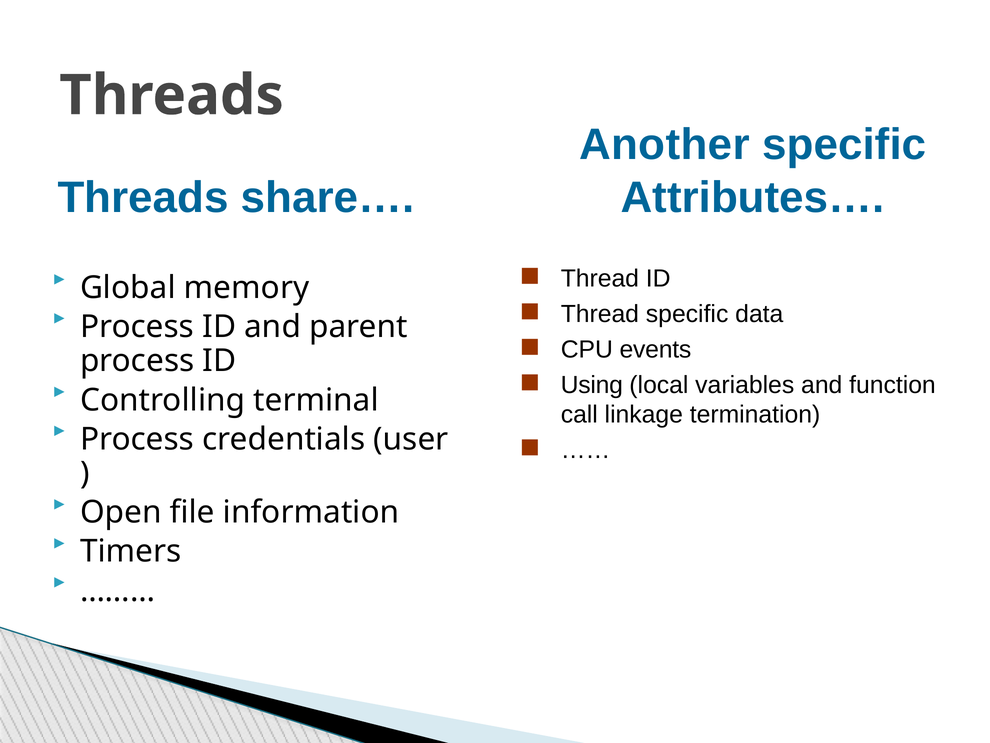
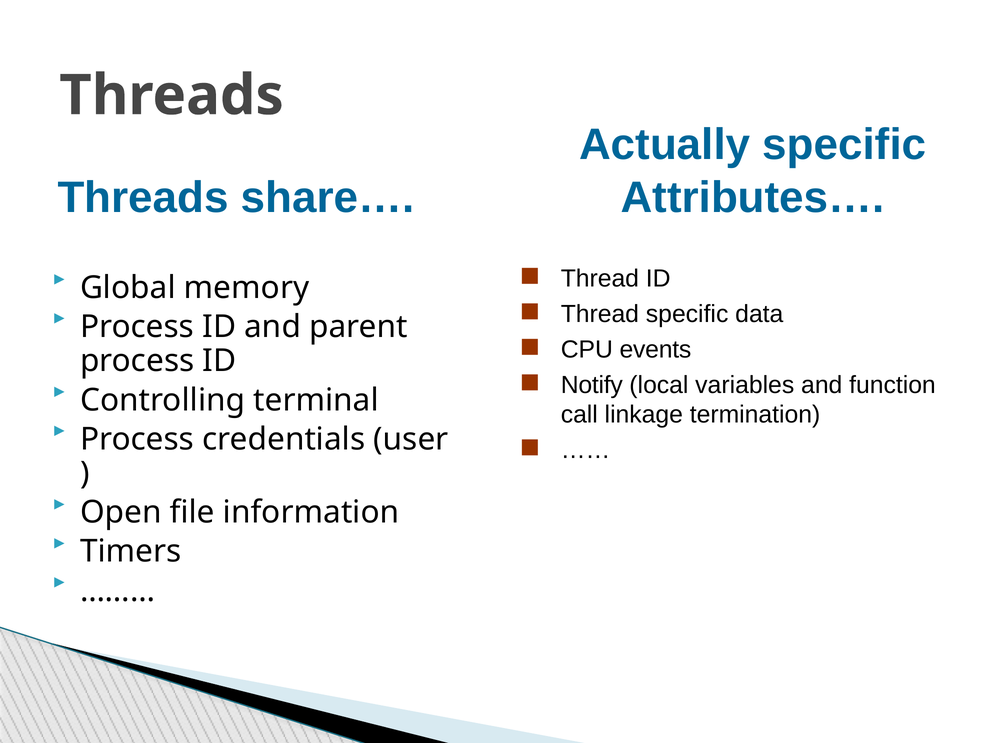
Another: Another -> Actually (665, 145)
Using: Using -> Notify (592, 385)
